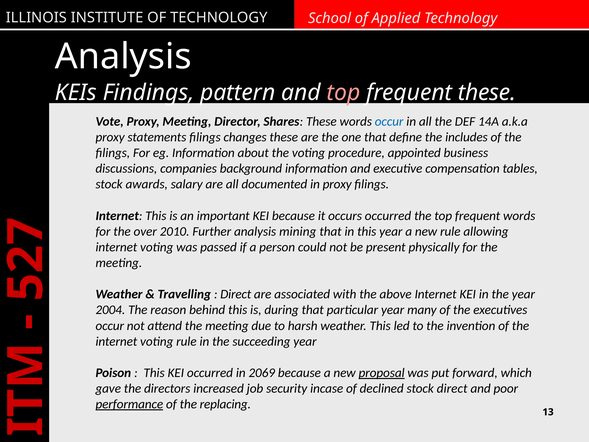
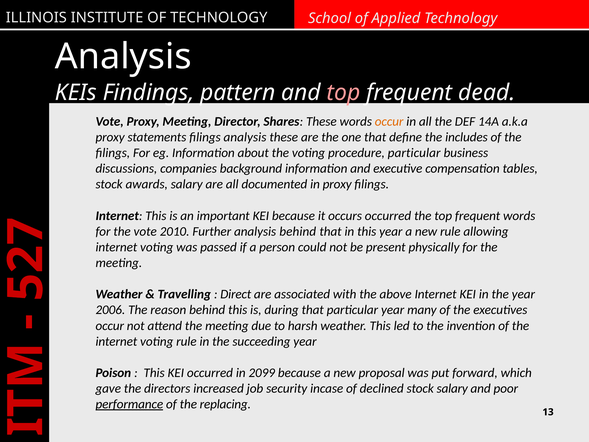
frequent these: these -> dead (487, 93)
occur colour: blue -> orange (389, 121)
filings changes: changes -> analysis (245, 137)
procedure appointed: appointed -> particular (414, 153)
the over: over -> vote (145, 231)
analysis mining: mining -> behind (298, 231)
2004: 2004 -> 2006 (110, 310)
2069: 2069 -> 2099 (262, 373)
proposal underline: present -> none (382, 373)
stock direct: direct -> salary (452, 388)
